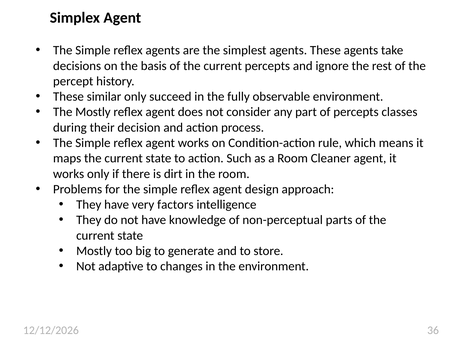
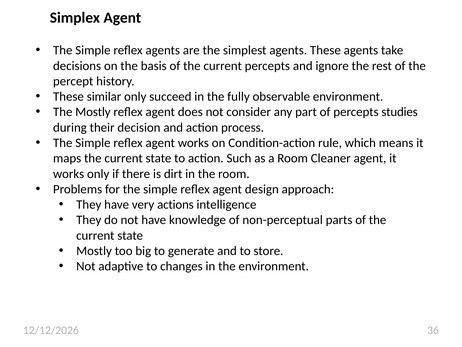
classes: classes -> studies (400, 112)
factors: factors -> actions (175, 204)
